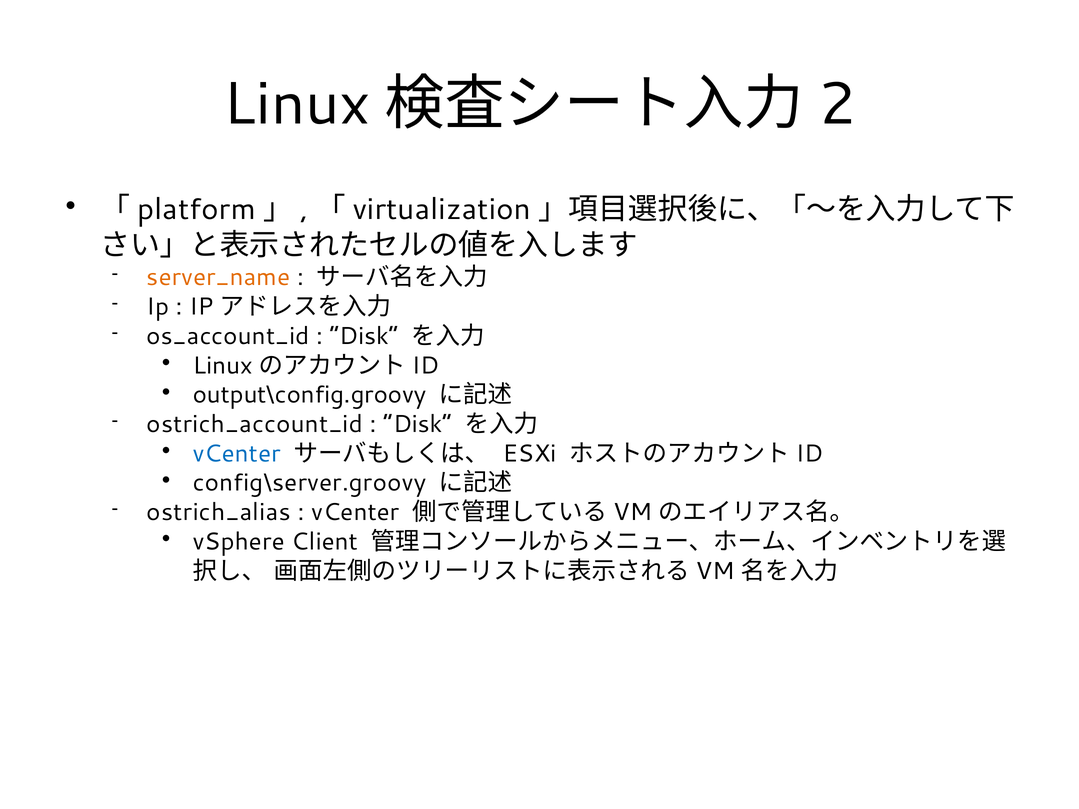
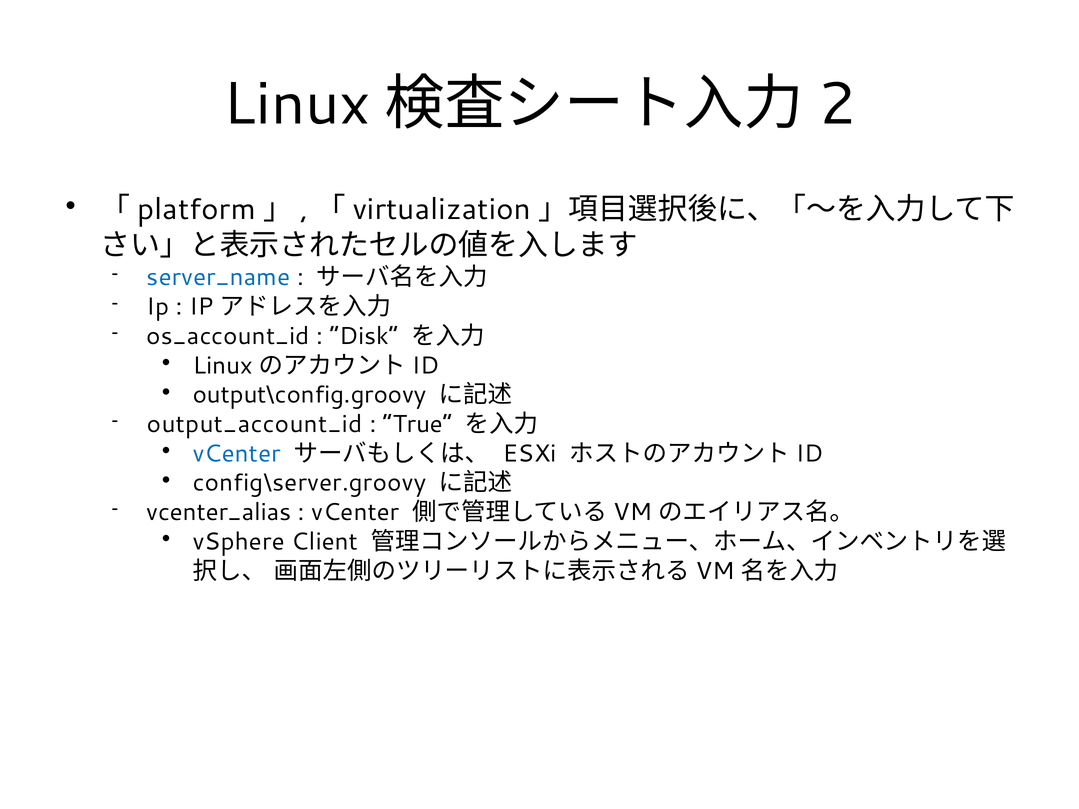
server_name colour: orange -> blue (218, 277)
ostrich_account_id: ostrich_account_id -> output_account_id (255, 424)
Disk: Disk -> True (418, 424)
ostrich_alias: ostrich_alias -> vcenter_alias (219, 512)
